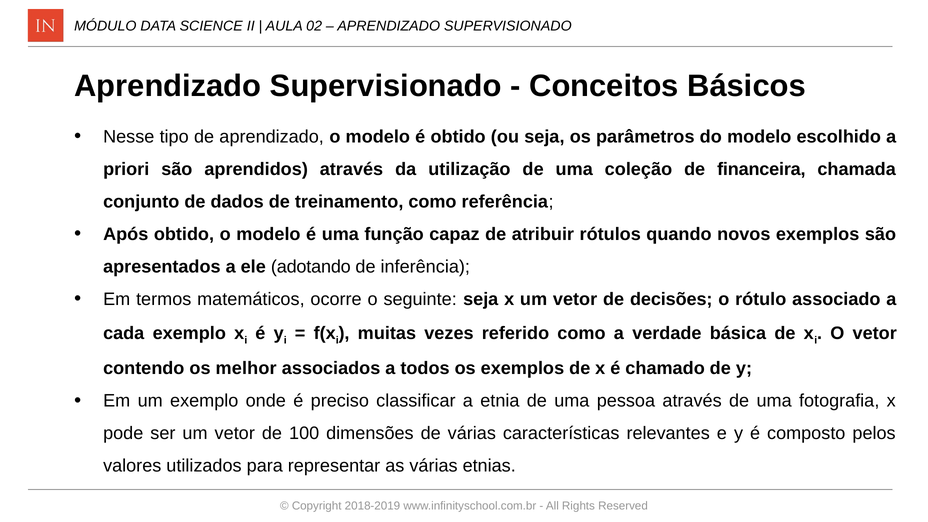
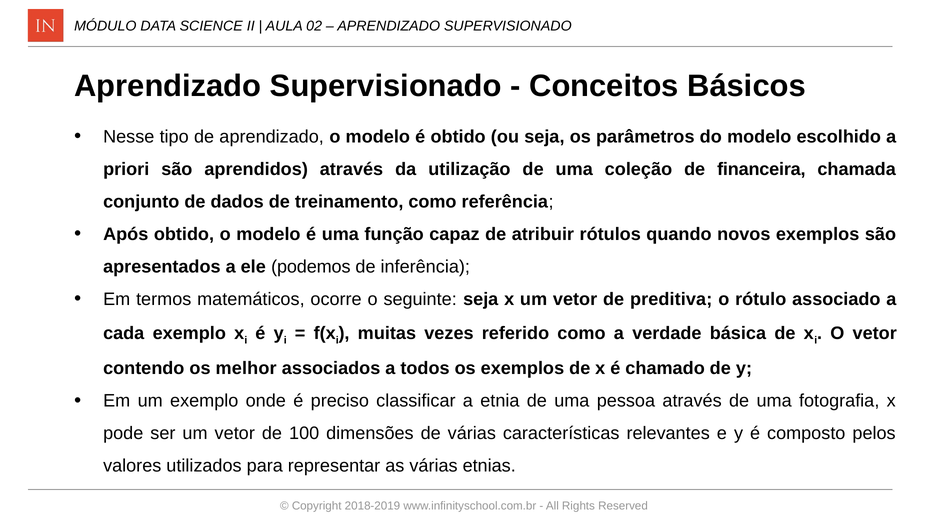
adotando: adotando -> podemos (311, 267)
decisões: decisões -> preditiva (671, 299)
